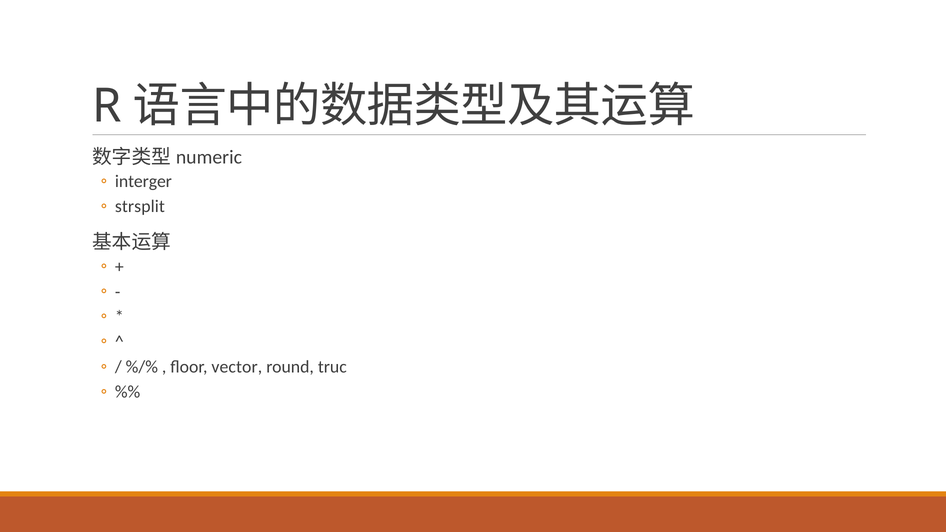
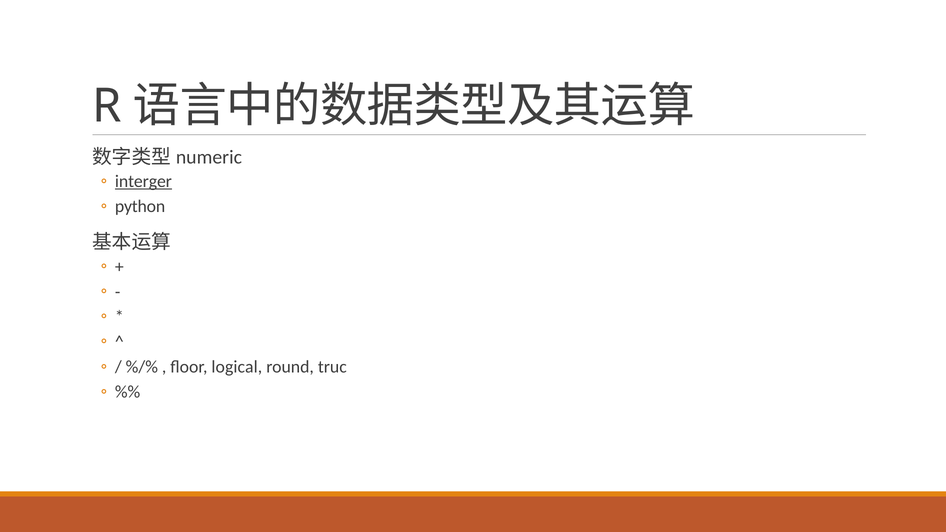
interger underline: none -> present (143, 181)
strsplit: strsplit -> python (140, 207)
vector: vector -> logical (237, 367)
